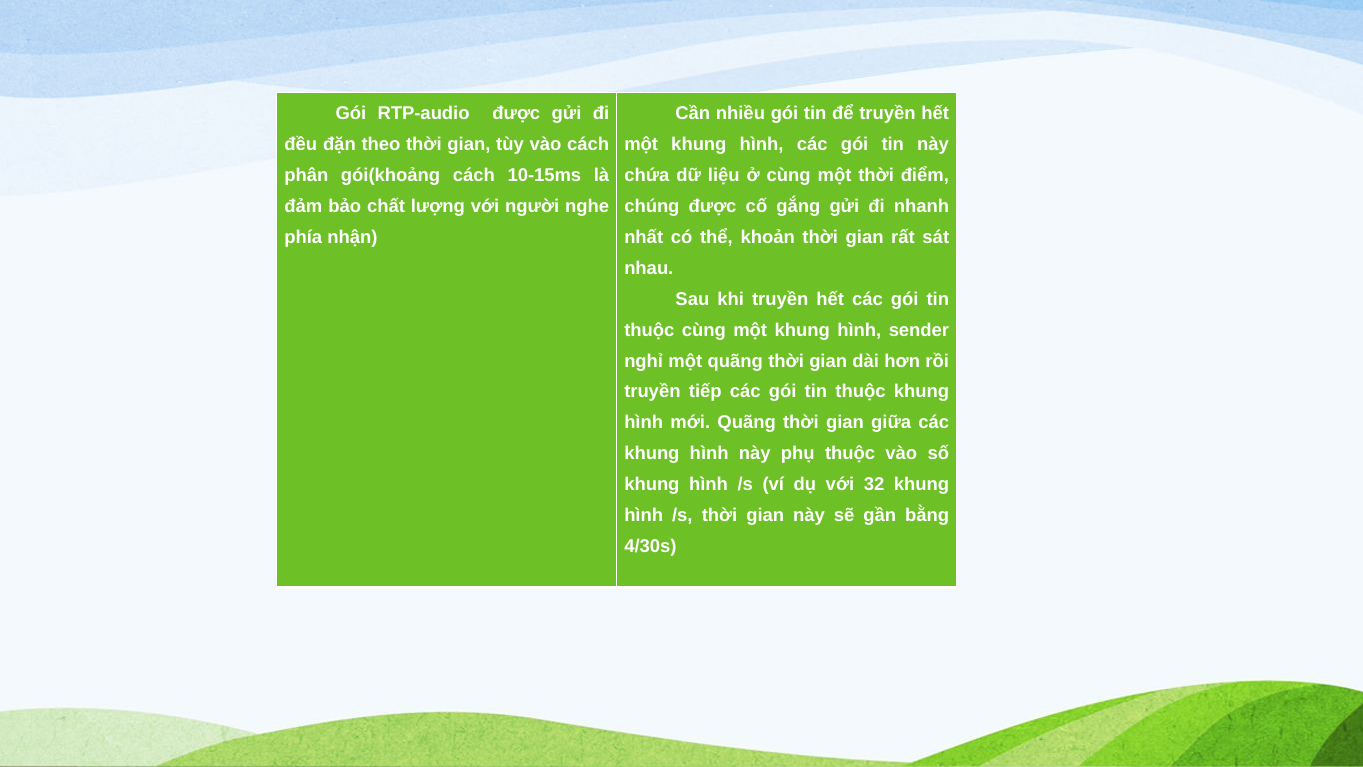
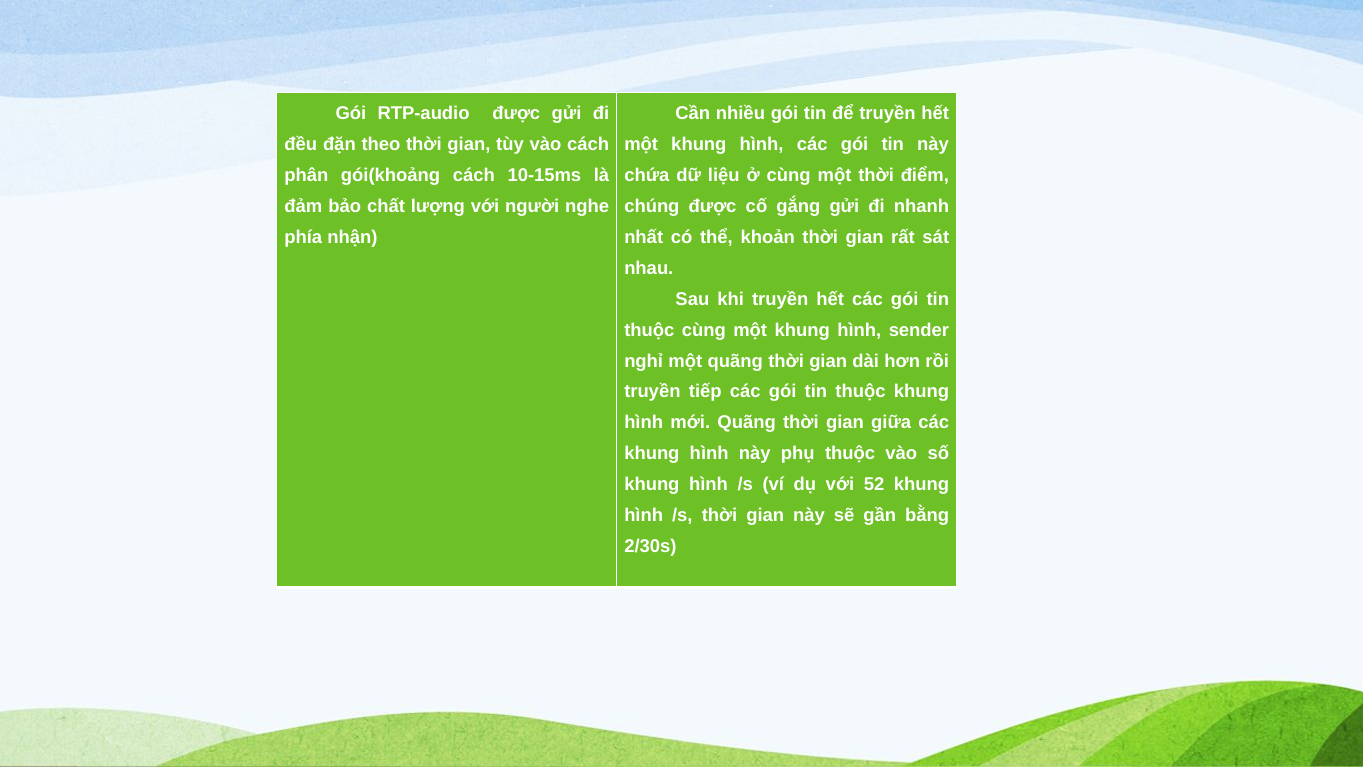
32: 32 -> 52 (874, 484)
4/30s: 4/30s -> 2/30s (650, 546)
